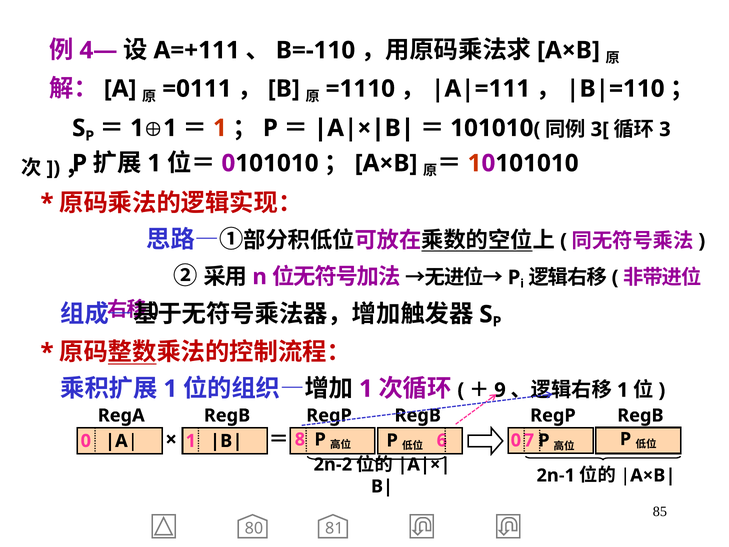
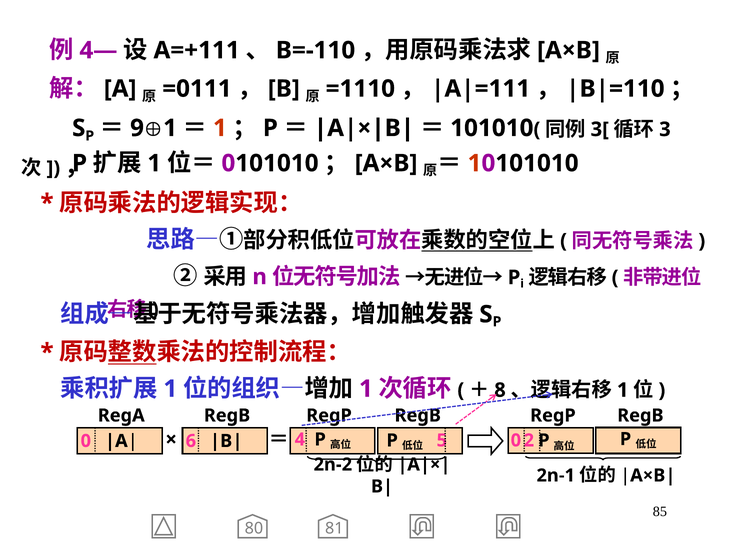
1: 1 -> 9 (137, 128)
9: 9 -> 8 (500, 390)
8: 8 -> 4 (300, 439)
6: 6 -> 5 (442, 440)
7: 7 -> 2 (529, 440)
1: 1 -> 6 (191, 441)
